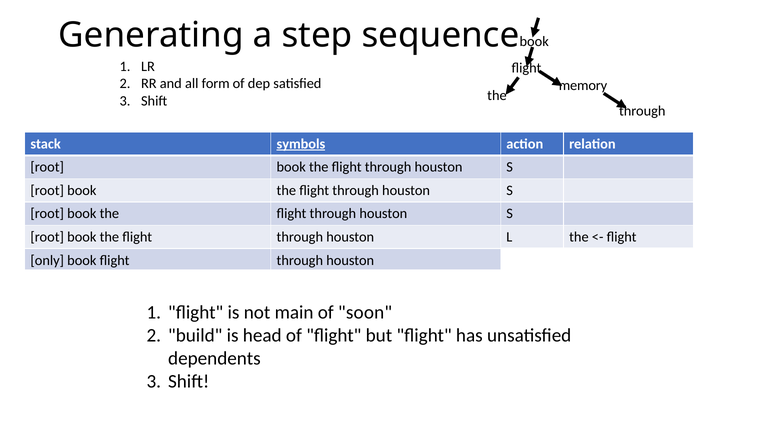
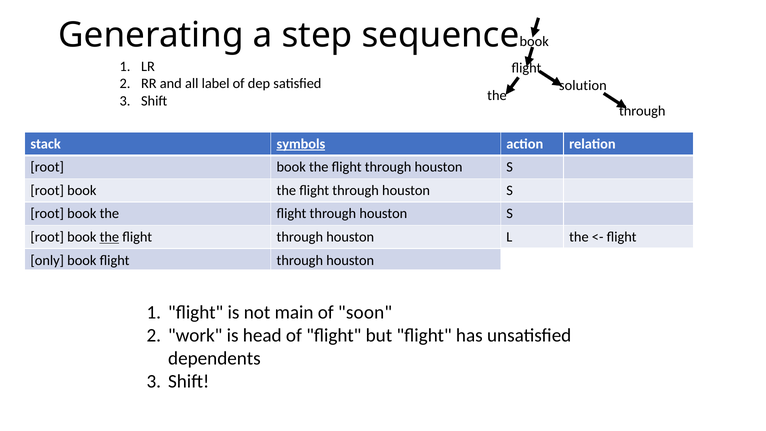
form: form -> label (216, 84)
memory: memory -> solution (583, 86)
the underline: none -> present (109, 237)
build: build -> work (195, 335)
